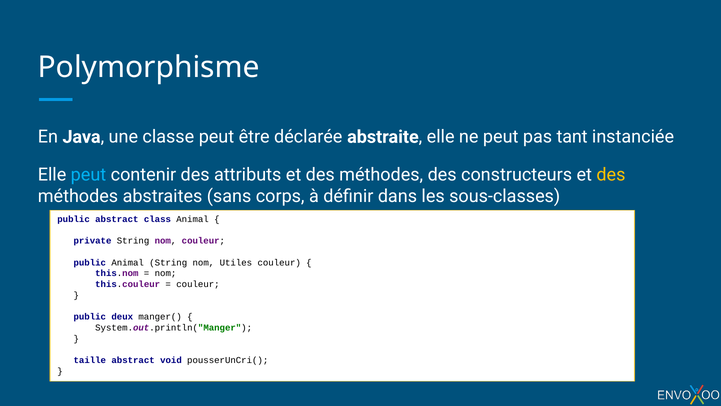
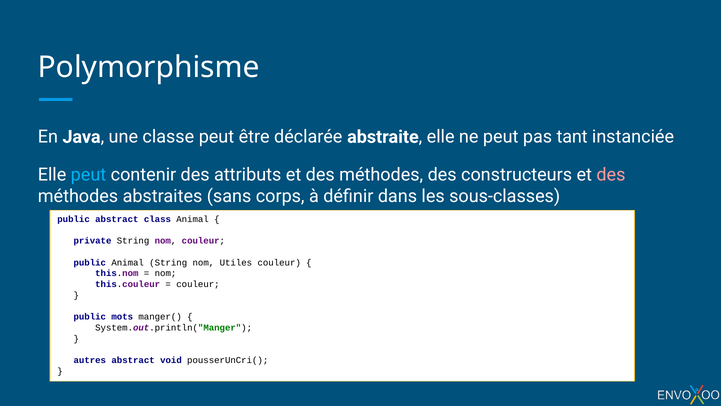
des colour: yellow -> pink (611, 174)
deux: deux -> mots (122, 317)
taille: taille -> autres (90, 360)
